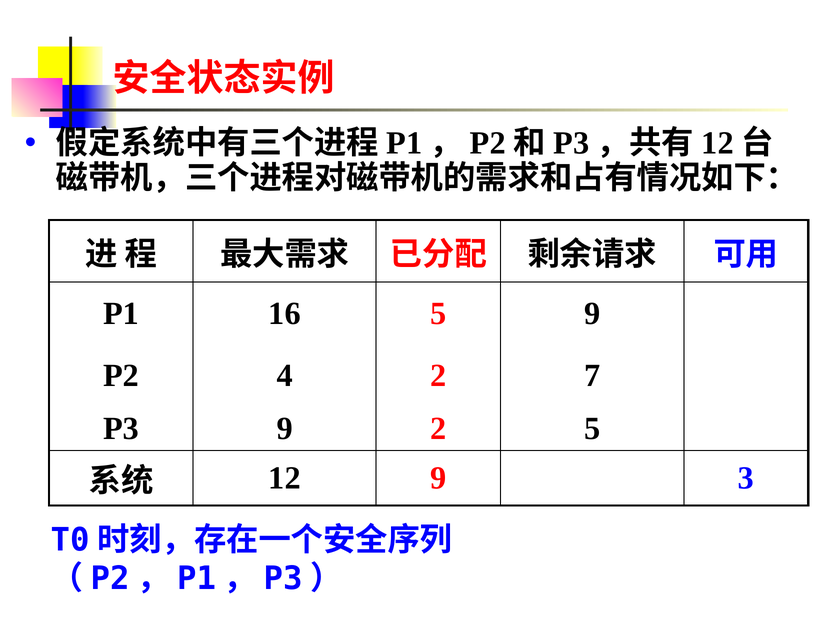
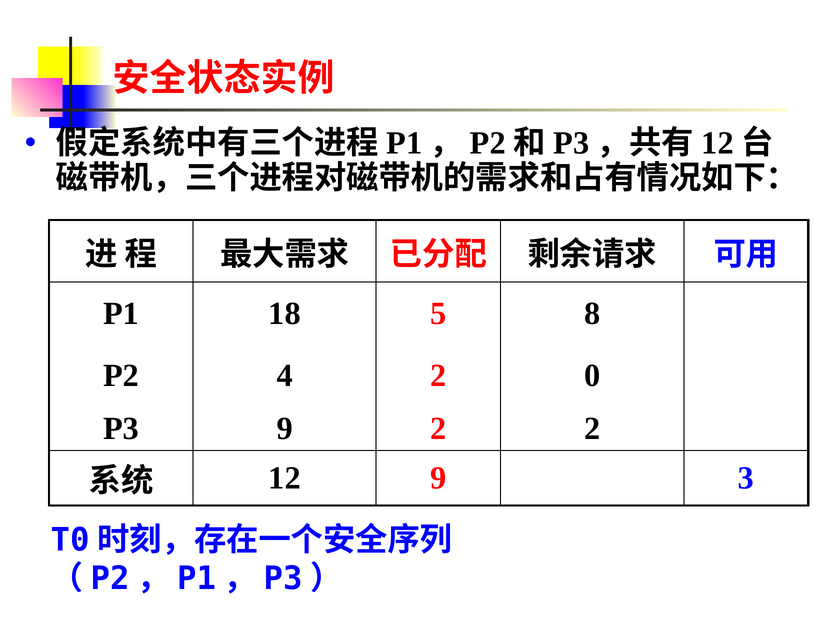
16: 16 -> 18 (285, 314)
5 9: 9 -> 8 (592, 314)
7: 7 -> 0 (592, 376)
2 5: 5 -> 2 (592, 429)
